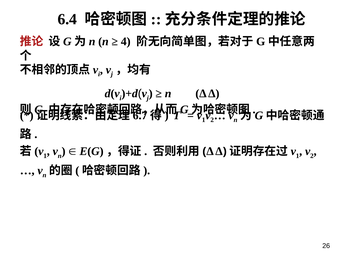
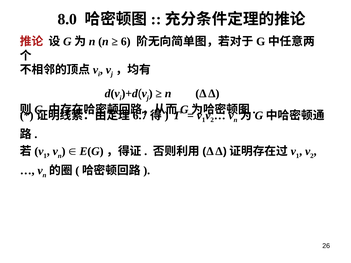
6.4: 6.4 -> 8.0 (67, 19)
4: 4 -> 6 (126, 42)
